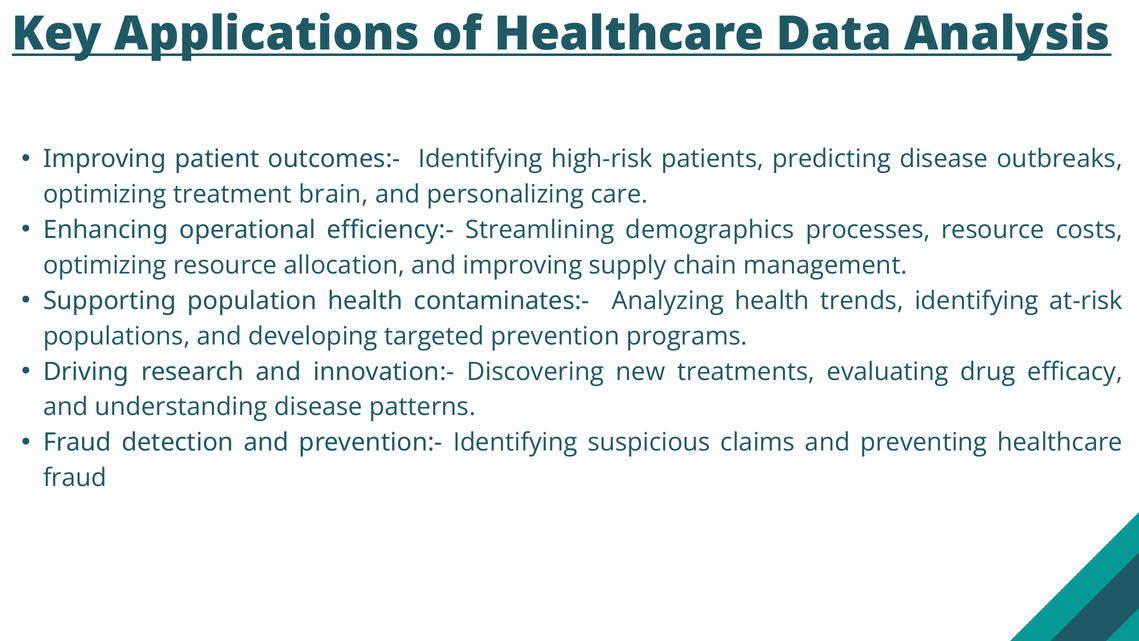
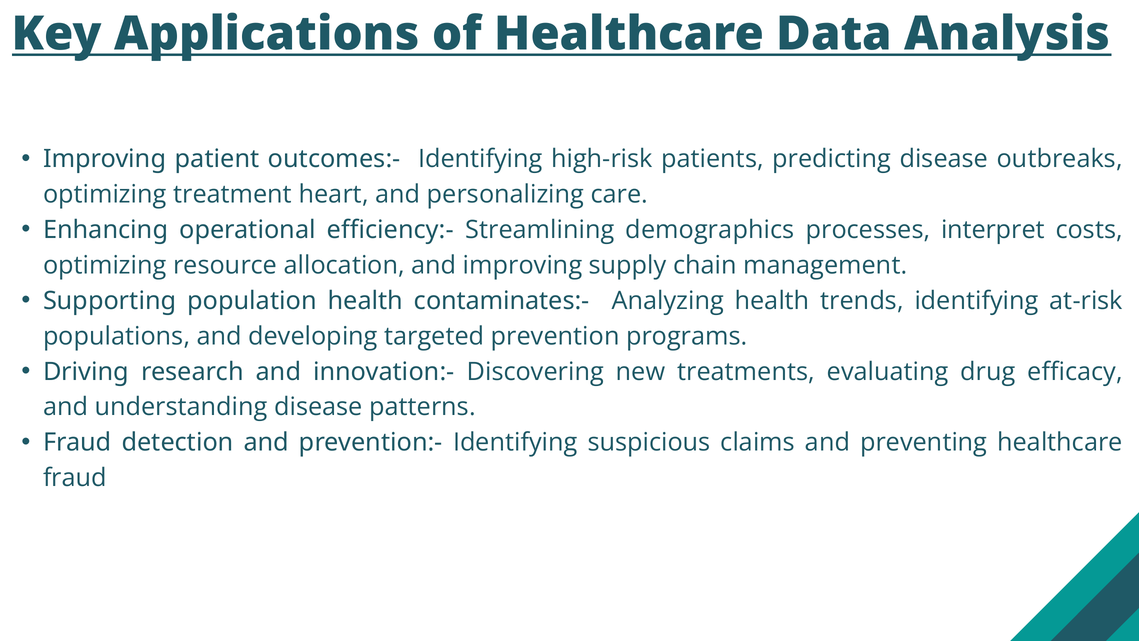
brain: brain -> heart (334, 194)
processes resource: resource -> interpret (993, 230)
